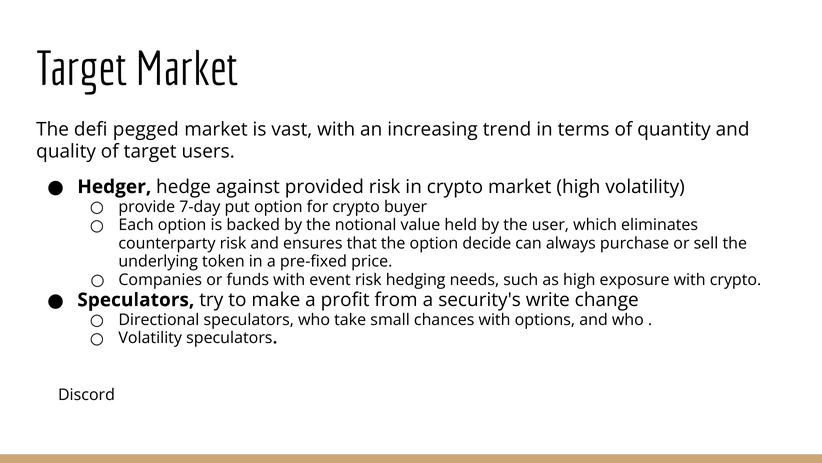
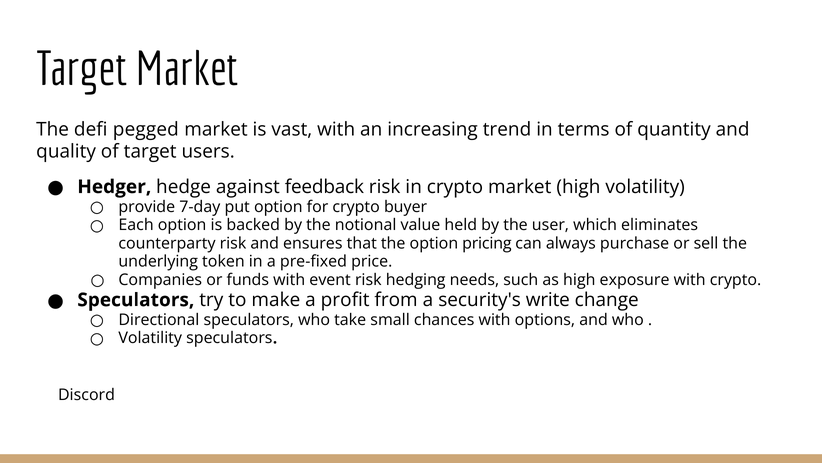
provided: provided -> feedback (324, 187)
decide: decide -> pricing (487, 243)
